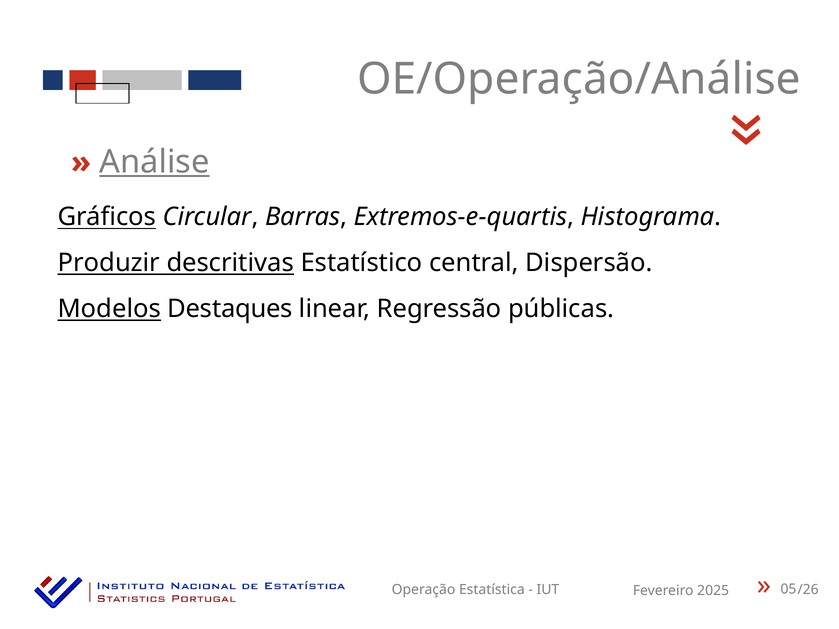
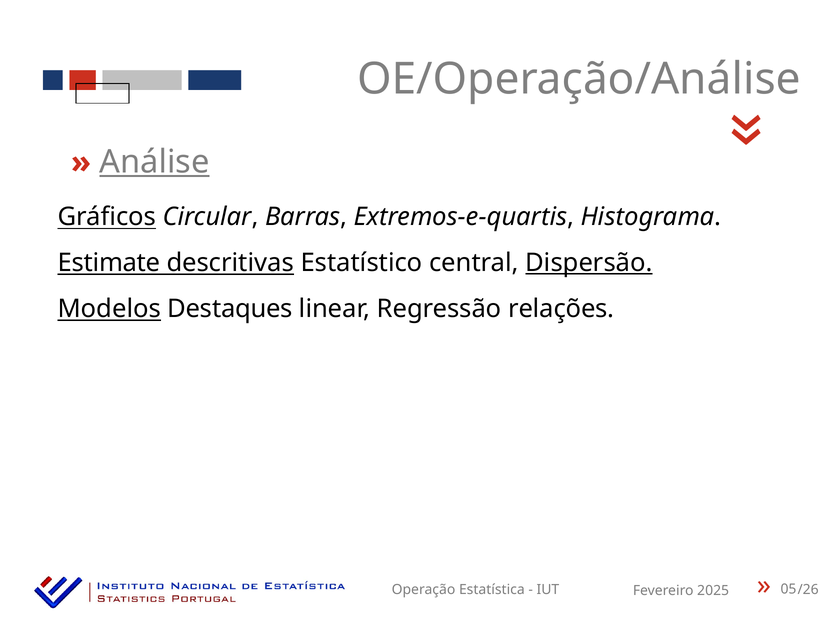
Produzir: Produzir -> Estimate (109, 263)
Dispersão underline: none -> present (589, 263)
públicas: públicas -> relações (561, 309)
